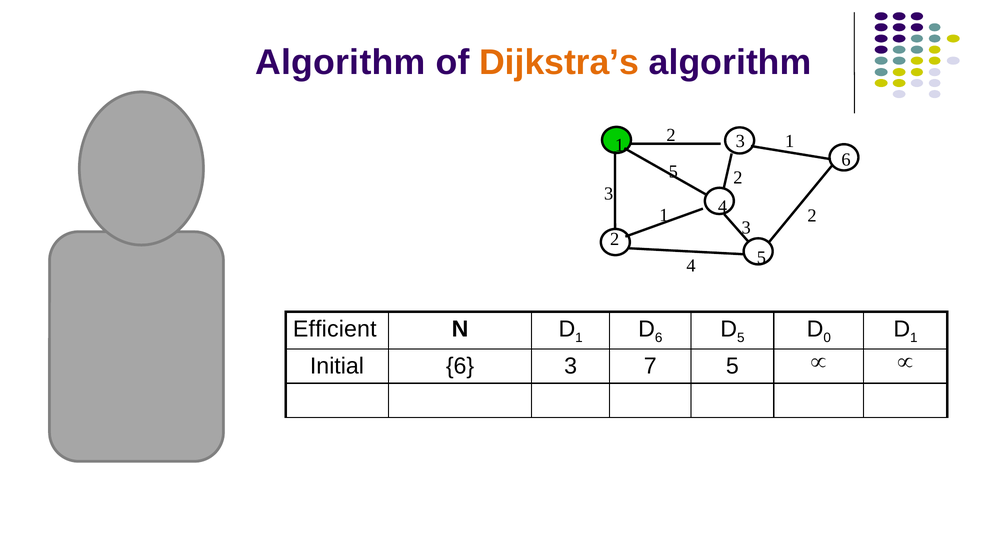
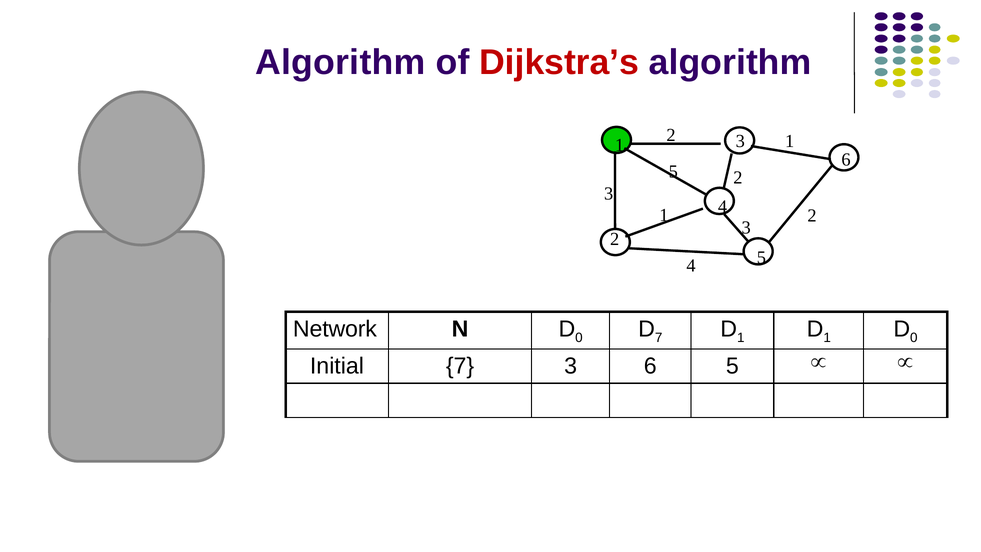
Dijkstra’s colour: orange -> red (559, 63)
Efficient: Efficient -> Network (335, 329)
1: 1 -> 0 (579, 338)
6: 6 -> 7 (659, 338)
5: 5 -> 1 (741, 338)
0: 0 -> 1 (827, 338)
1: 1 -> 0 (914, 338)
Initial 6: 6 -> 7 (460, 366)
3 7: 7 -> 6 (650, 366)
